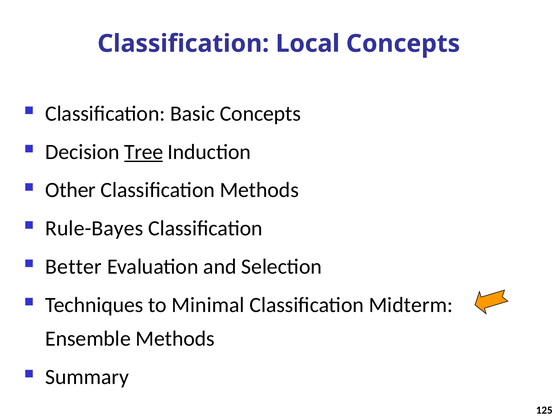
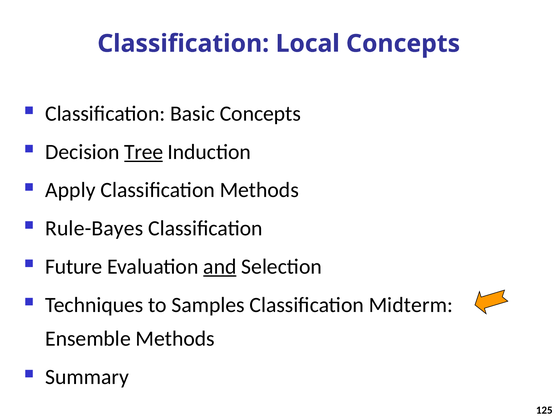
Other: Other -> Apply (70, 190)
Better: Better -> Future (74, 266)
and underline: none -> present (220, 266)
Minimal: Minimal -> Samples (208, 305)
